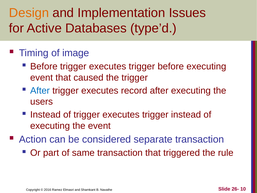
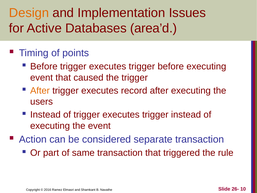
type’d: type’d -> area’d (154, 28)
image: image -> points (76, 53)
After colour: blue -> orange (40, 90)
